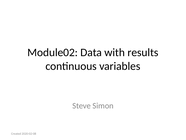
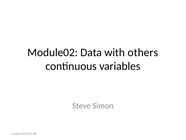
results: results -> others (143, 52)
